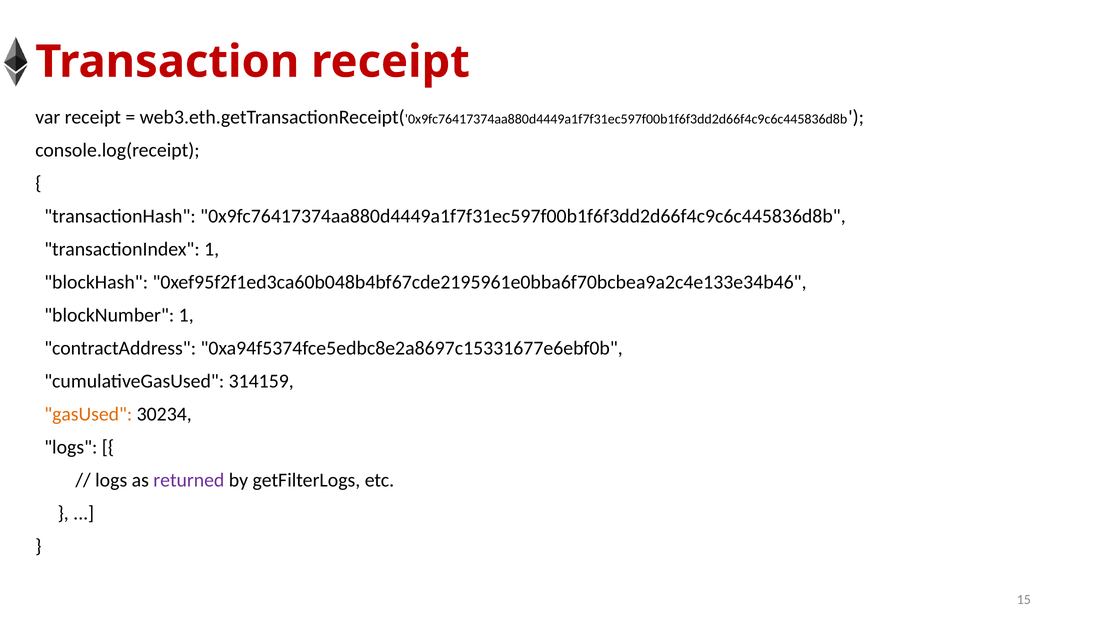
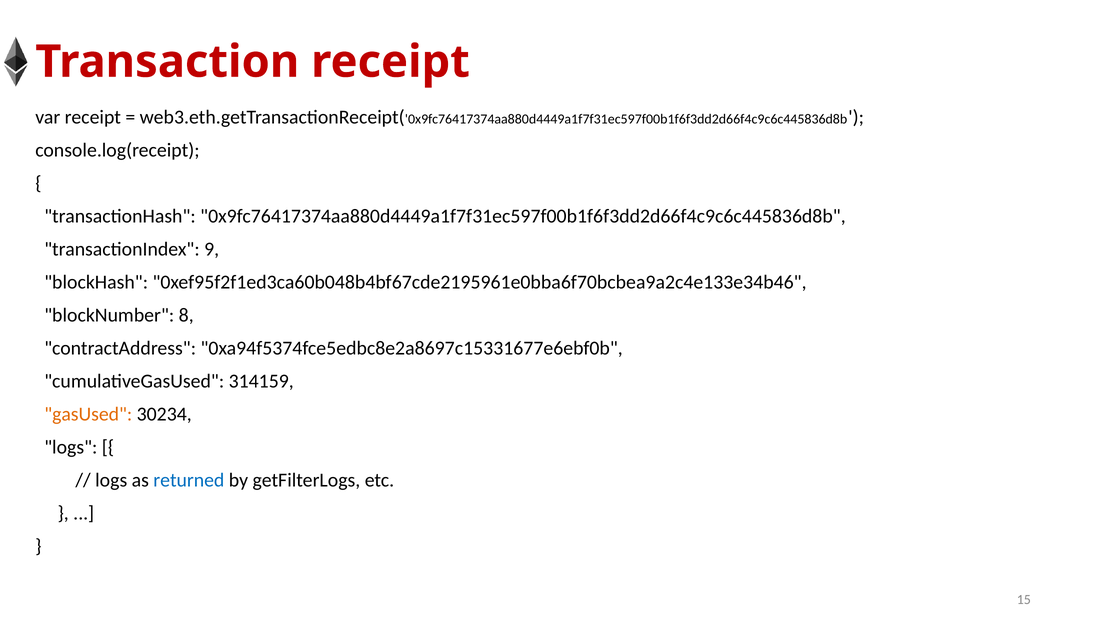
transactionIndex 1: 1 -> 9 (212, 249)
blockNumber 1: 1 -> 8 (186, 315)
returned colour: purple -> blue (189, 480)
